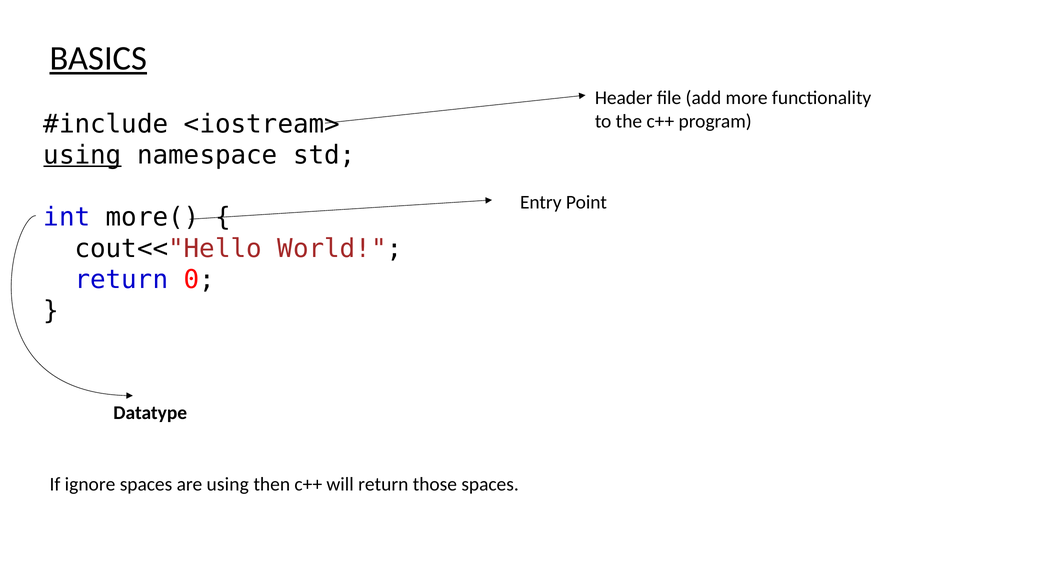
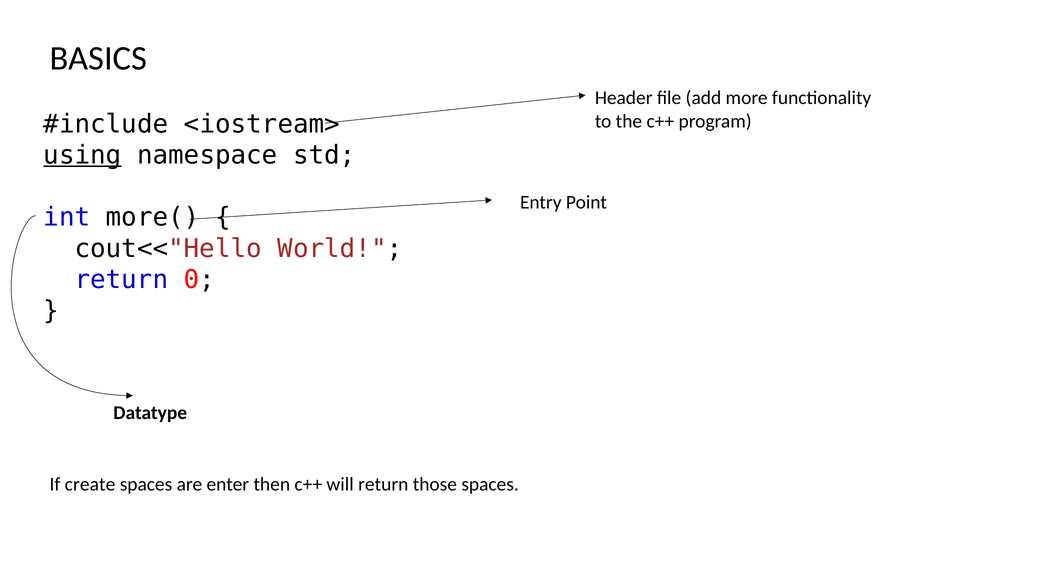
BASICS underline: present -> none (98, 58)
ignore: ignore -> create (90, 484)
are using: using -> enter (228, 484)
